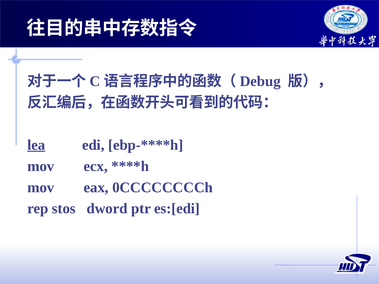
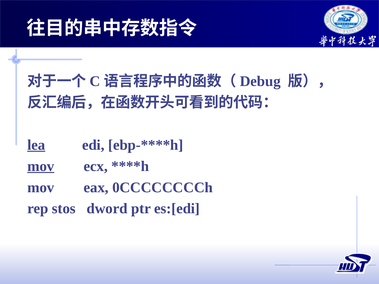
mov underline: none -> present (41, 166)
